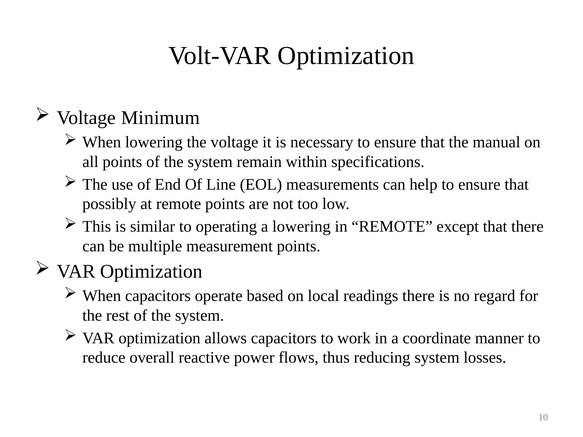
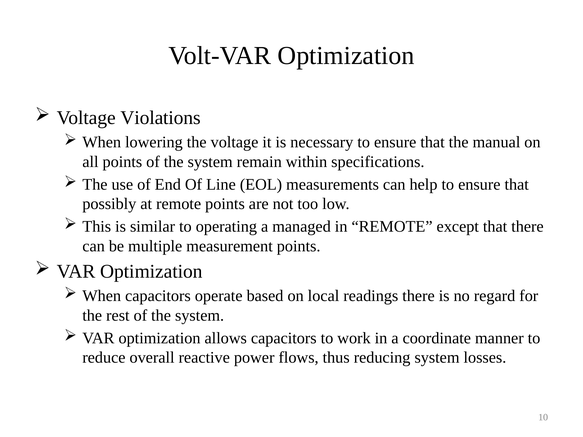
Minimum: Minimum -> Violations (161, 118)
a lowering: lowering -> managed (302, 227)
